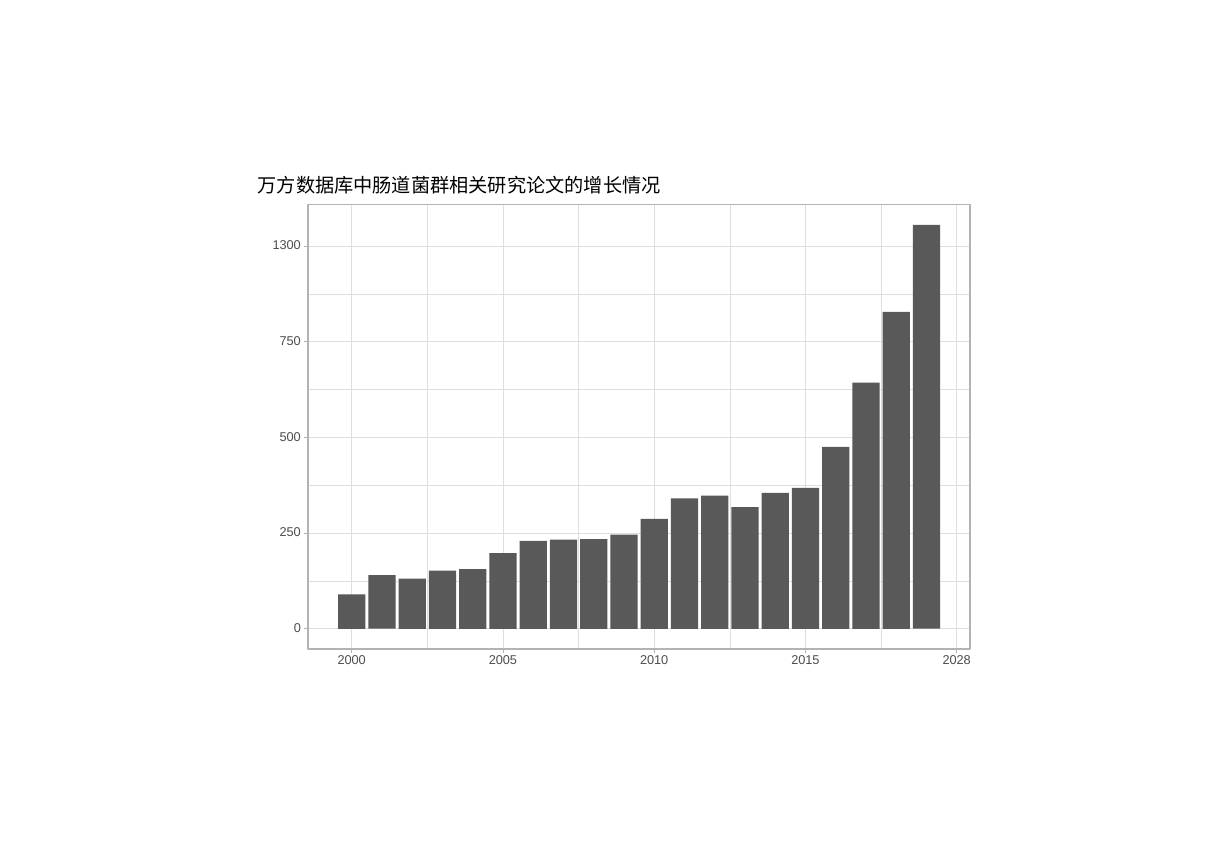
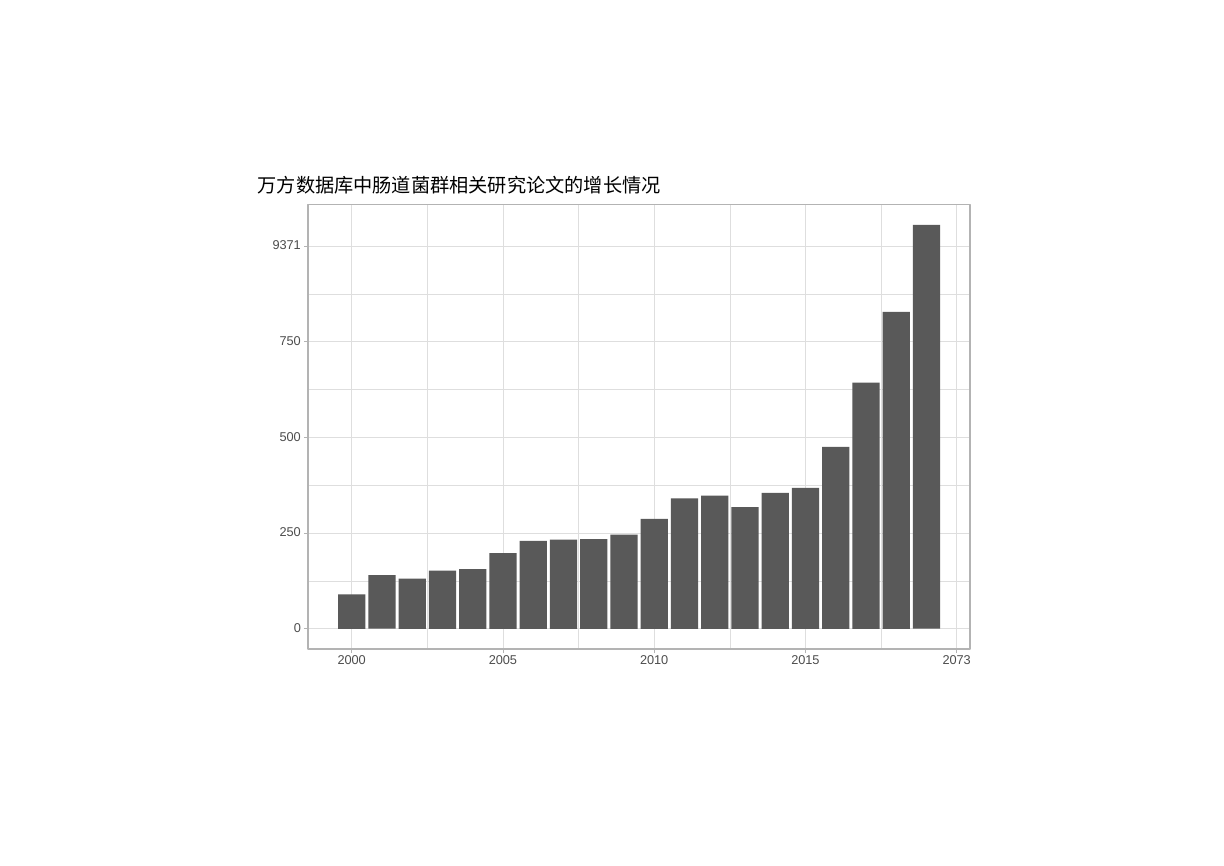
1300: 1300 -> 9371 (287, 245)
2028: 2028 -> 2073 (957, 660)
